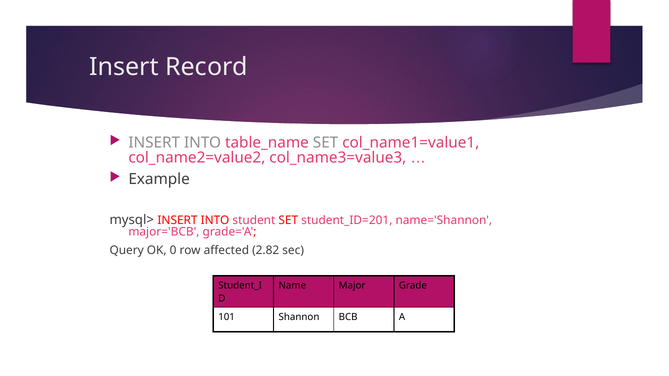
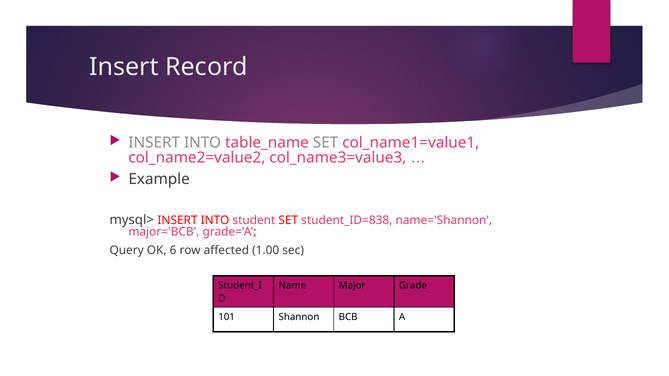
student_ID=201: student_ID=201 -> student_ID=838 (347, 220)
0: 0 -> 6 (173, 250)
2.82: 2.82 -> 1.00 (266, 250)
